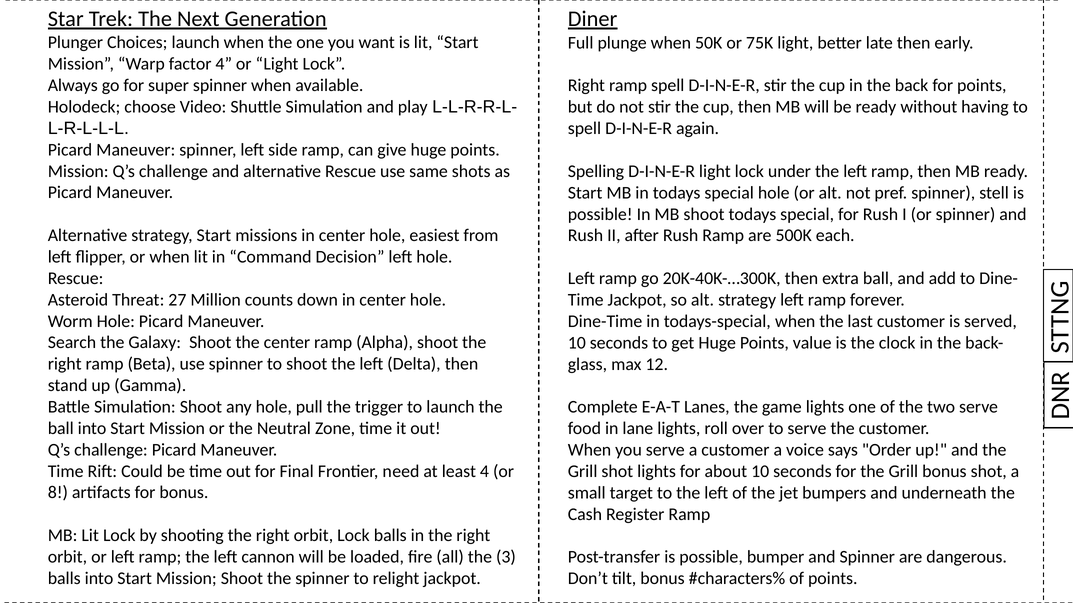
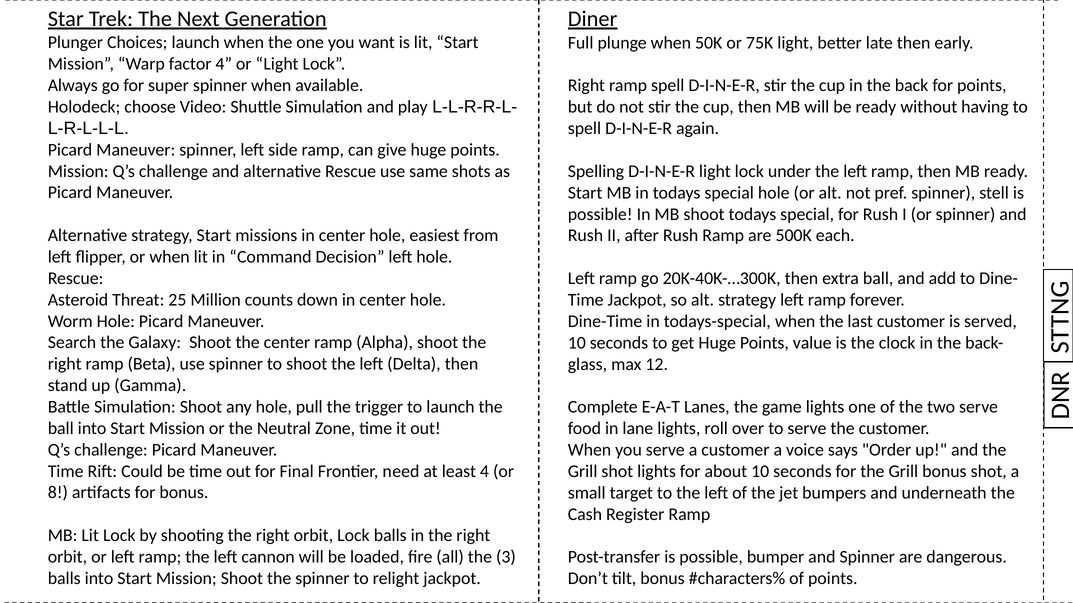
27: 27 -> 25 (177, 300)
